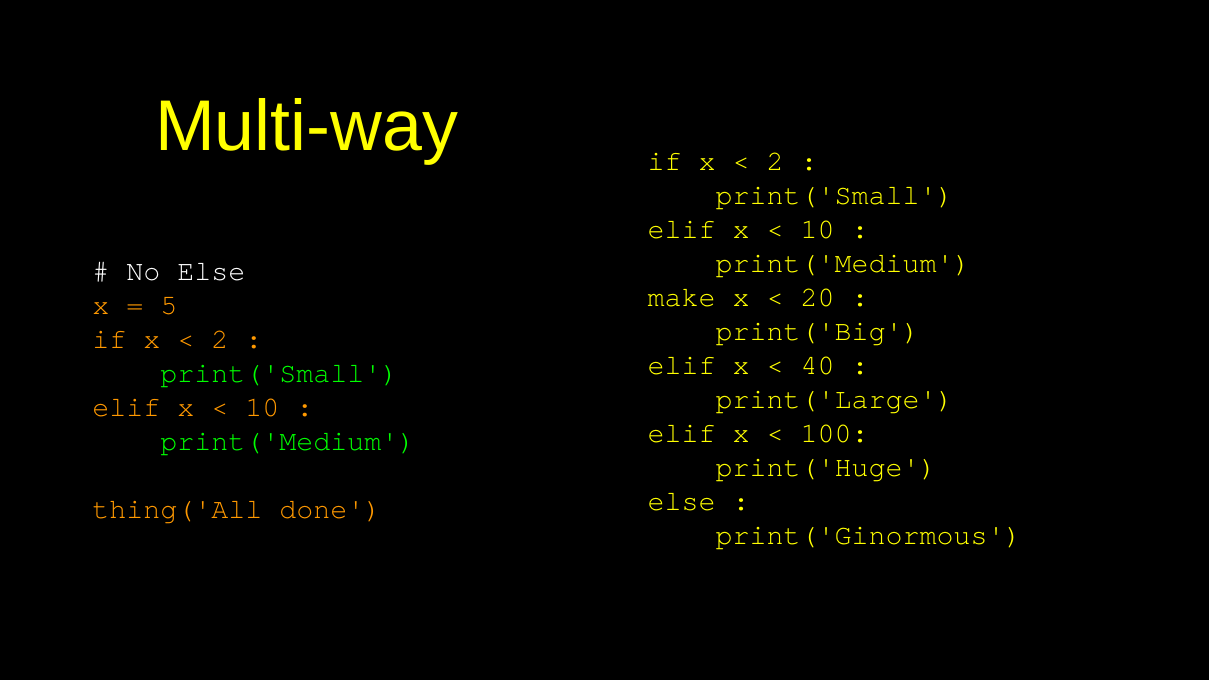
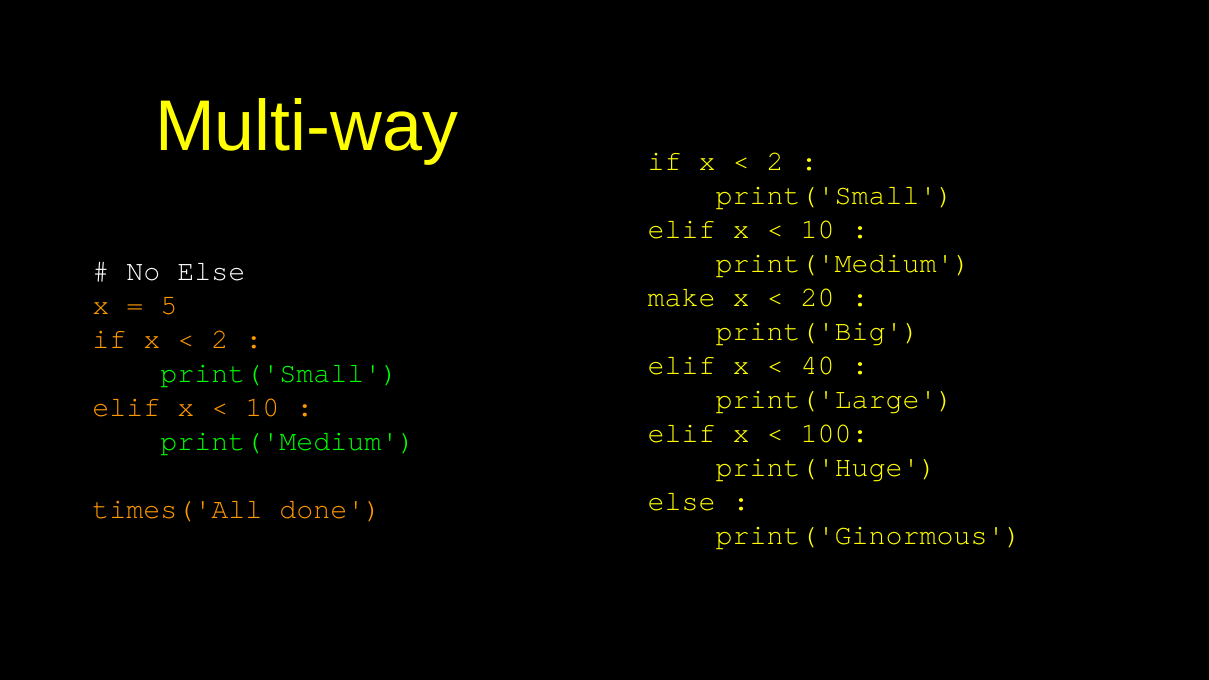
thing('All: thing('All -> times('All (177, 509)
